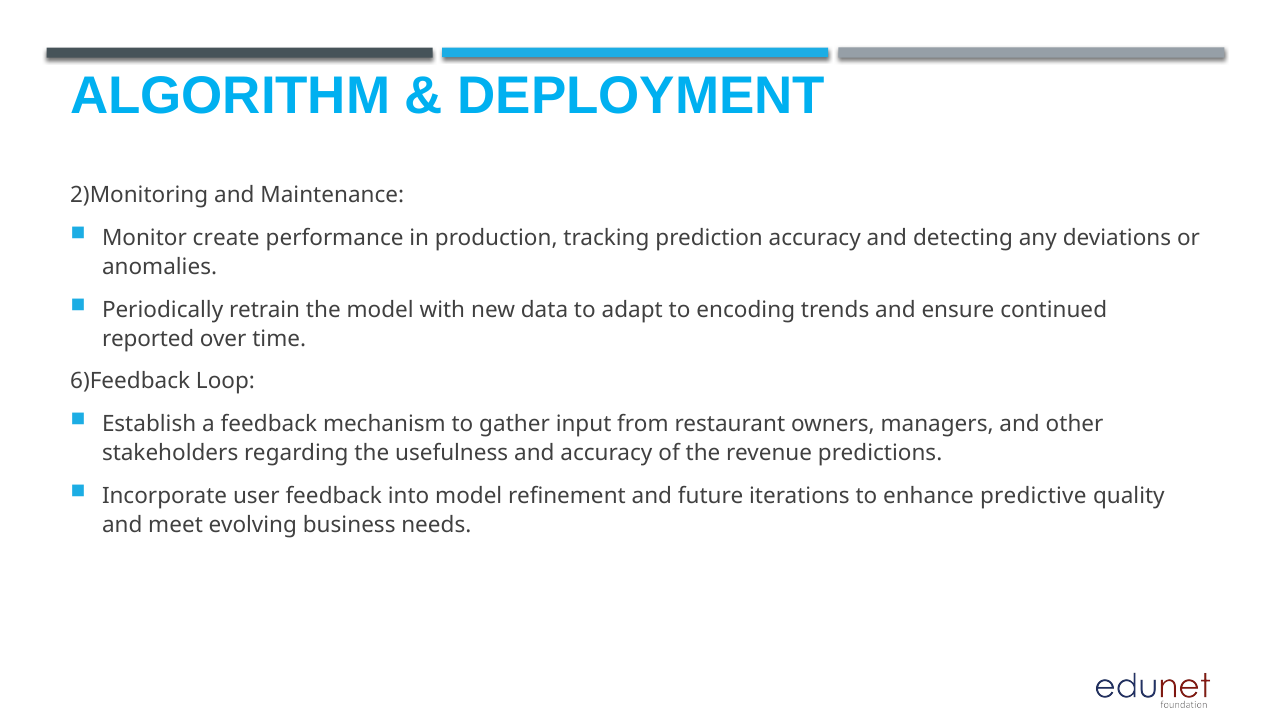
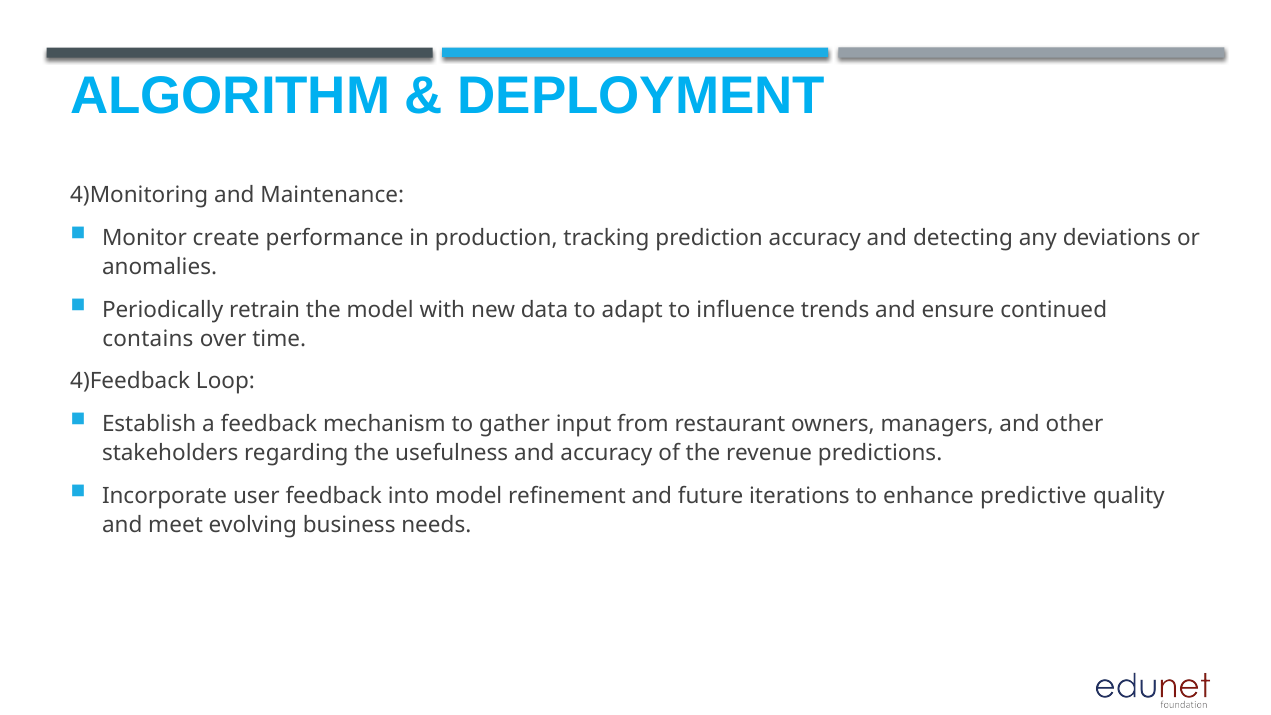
2)Monitoring: 2)Monitoring -> 4)Monitoring (139, 195)
encoding: encoding -> influence (746, 310)
reported: reported -> contains (148, 339)
6)Feedback: 6)Feedback -> 4)Feedback (130, 381)
